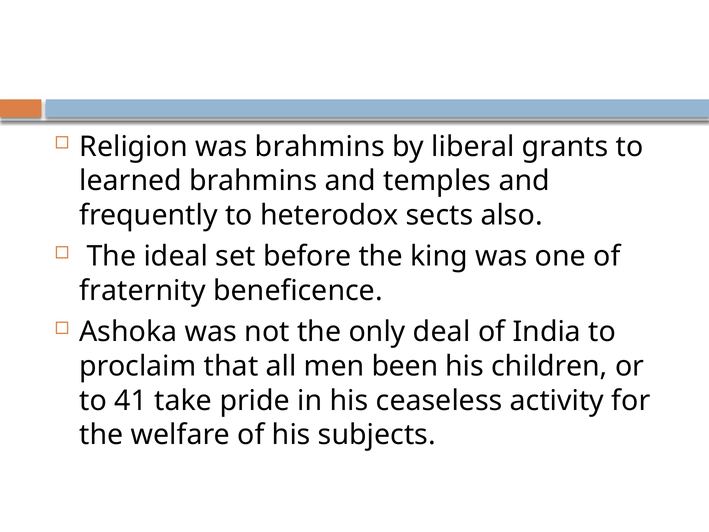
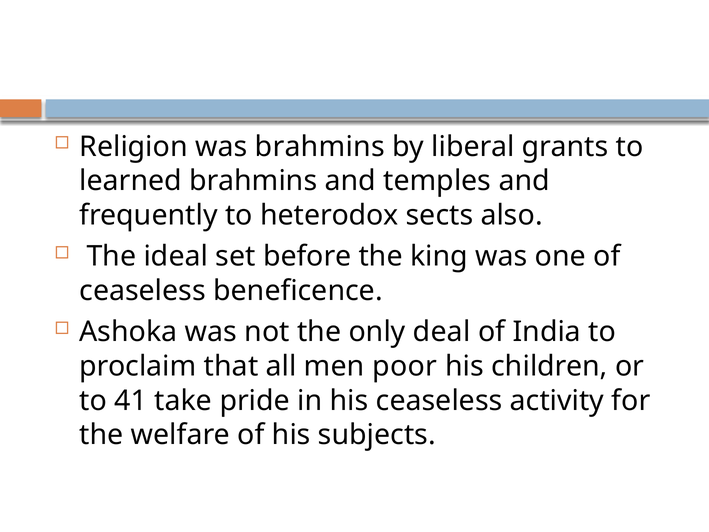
fraternity: fraternity -> ceaseless (143, 291)
been: been -> poor (405, 366)
